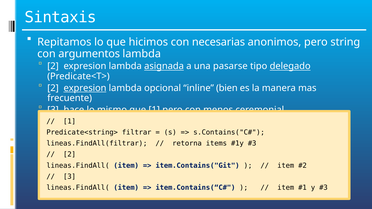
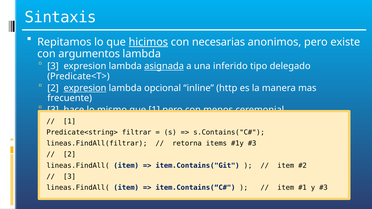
hicimos underline: none -> present (148, 42)
string: string -> existe (345, 42)
2: 2 -> 3 (53, 66)
pasarse: pasarse -> inferido (230, 66)
delegado underline: present -> none (290, 66)
bien: bien -> http (227, 88)
